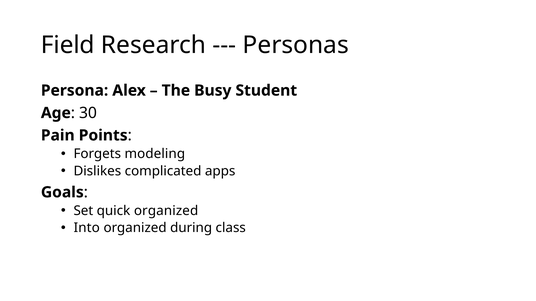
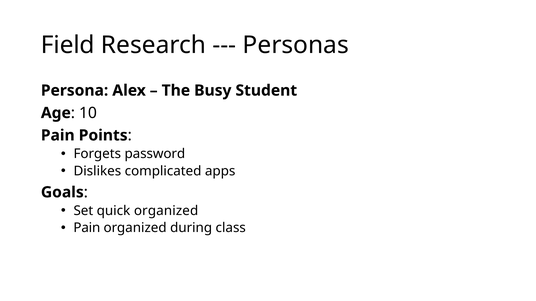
30: 30 -> 10 (88, 113)
modeling: modeling -> password (155, 154)
Into: Into -> Pain (87, 228)
